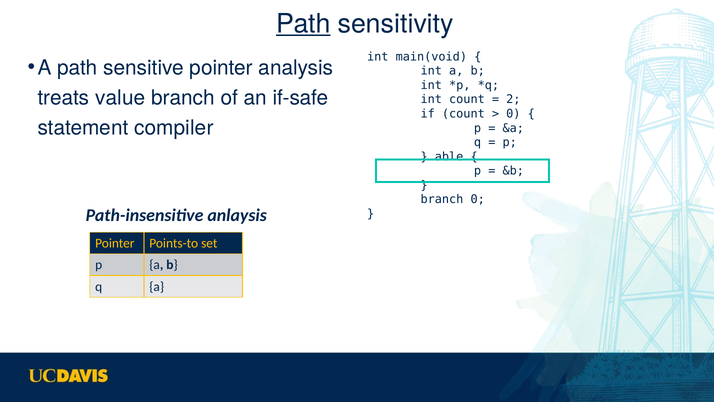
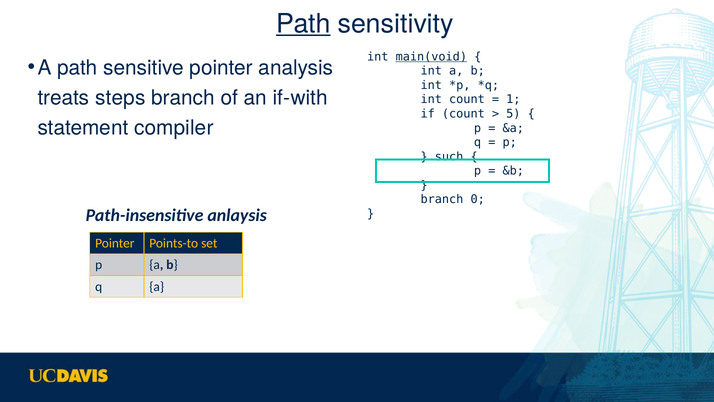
main(void underline: none -> present (431, 57)
value: value -> steps (120, 98)
if-safe: if-safe -> if-with (300, 98)
2: 2 -> 1 (513, 99)
0: 0 -> 5 (513, 114)
able: able -> such (449, 157)
